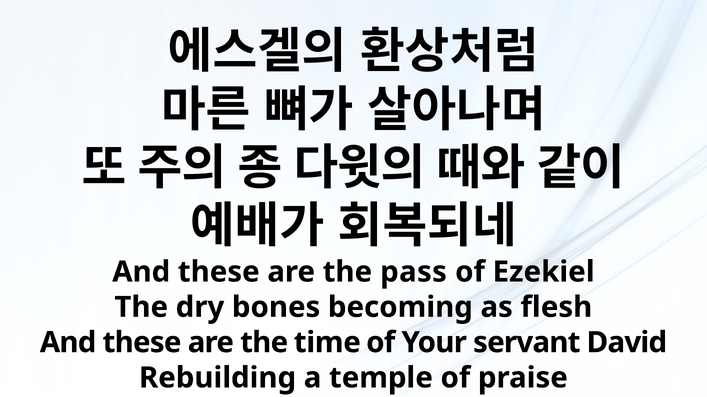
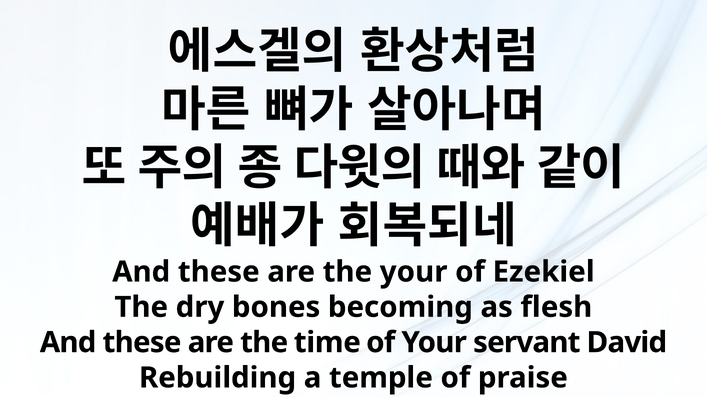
the pass: pass -> your (414, 272)
